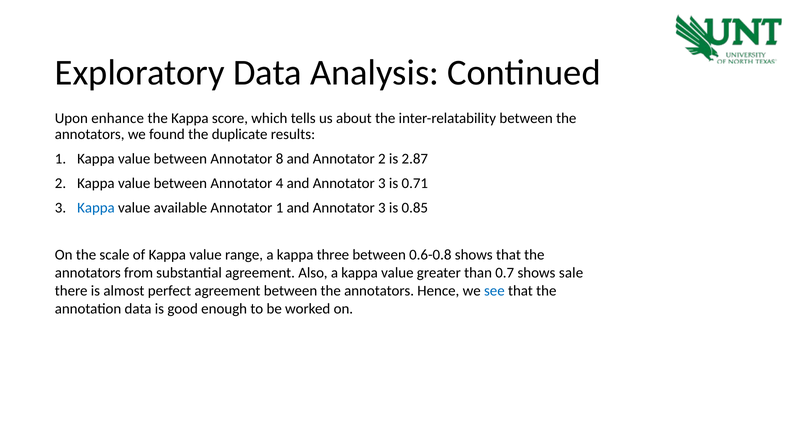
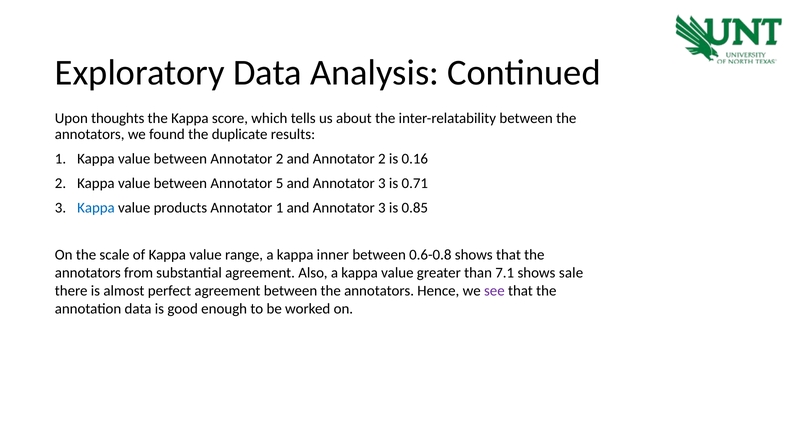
enhance: enhance -> thoughts (118, 118)
between Annotator 8: 8 -> 2 (280, 159)
2.87: 2.87 -> 0.16 (415, 159)
4: 4 -> 5 (280, 183)
available: available -> products (180, 208)
three: three -> inner (333, 255)
0.7: 0.7 -> 7.1 (505, 273)
see colour: blue -> purple (494, 291)
